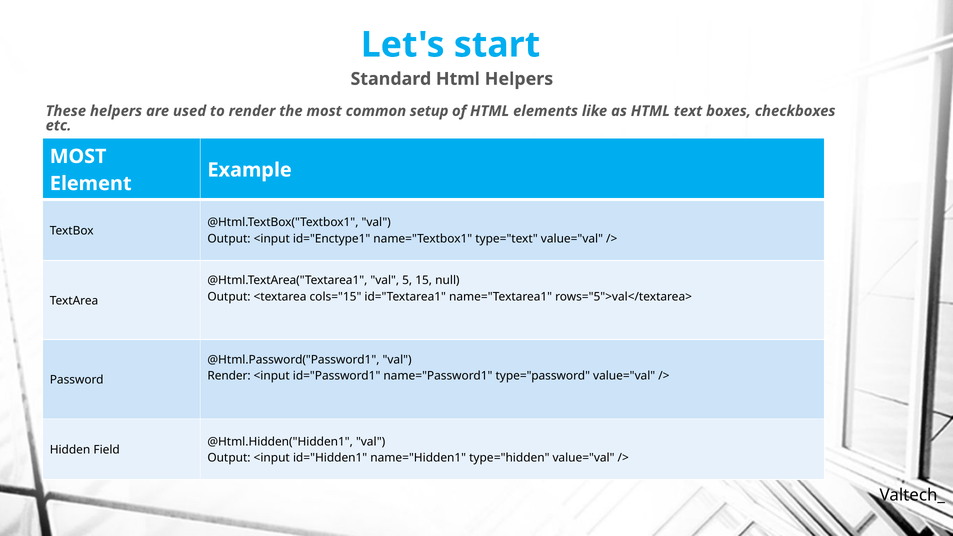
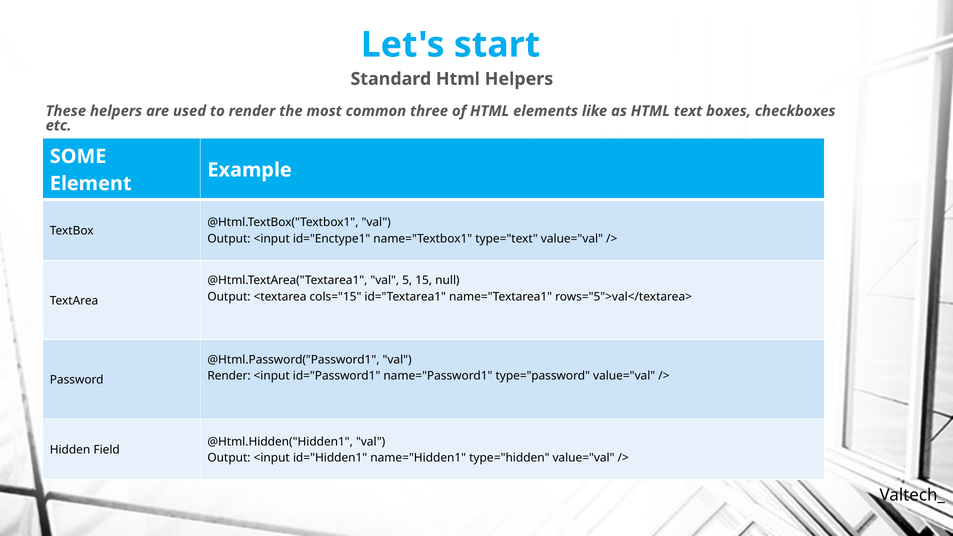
setup: setup -> three (429, 111)
MOST: MOST -> SOME (78, 156)
